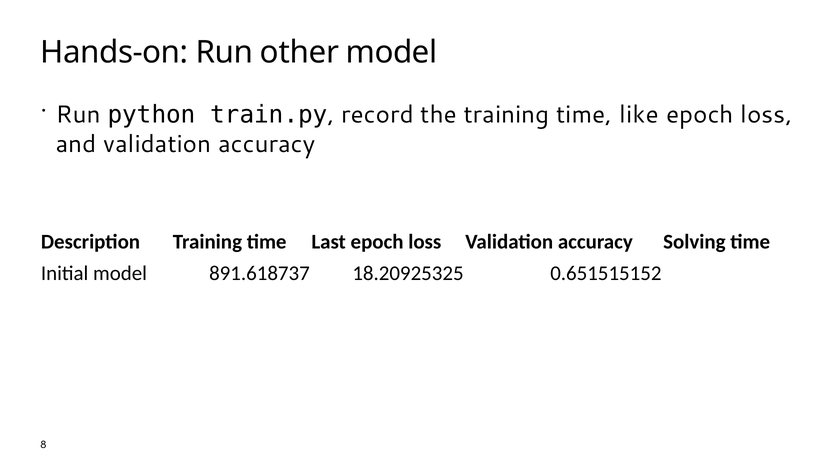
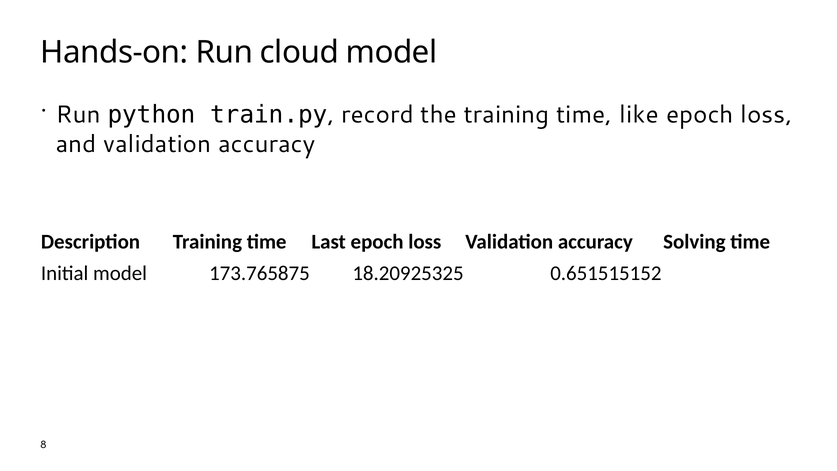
other: other -> cloud (299, 52)
891.618737: 891.618737 -> 173.765875 (259, 273)
